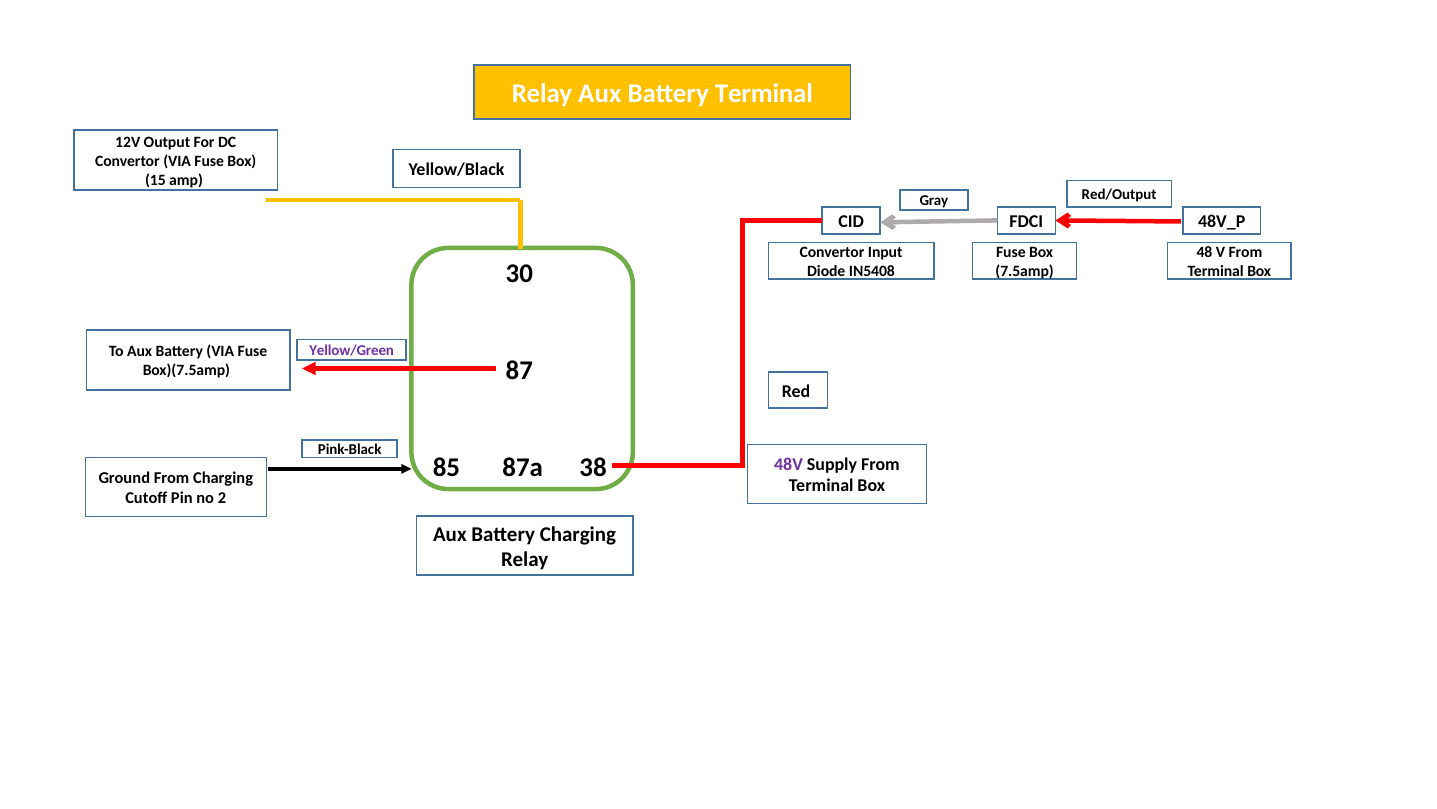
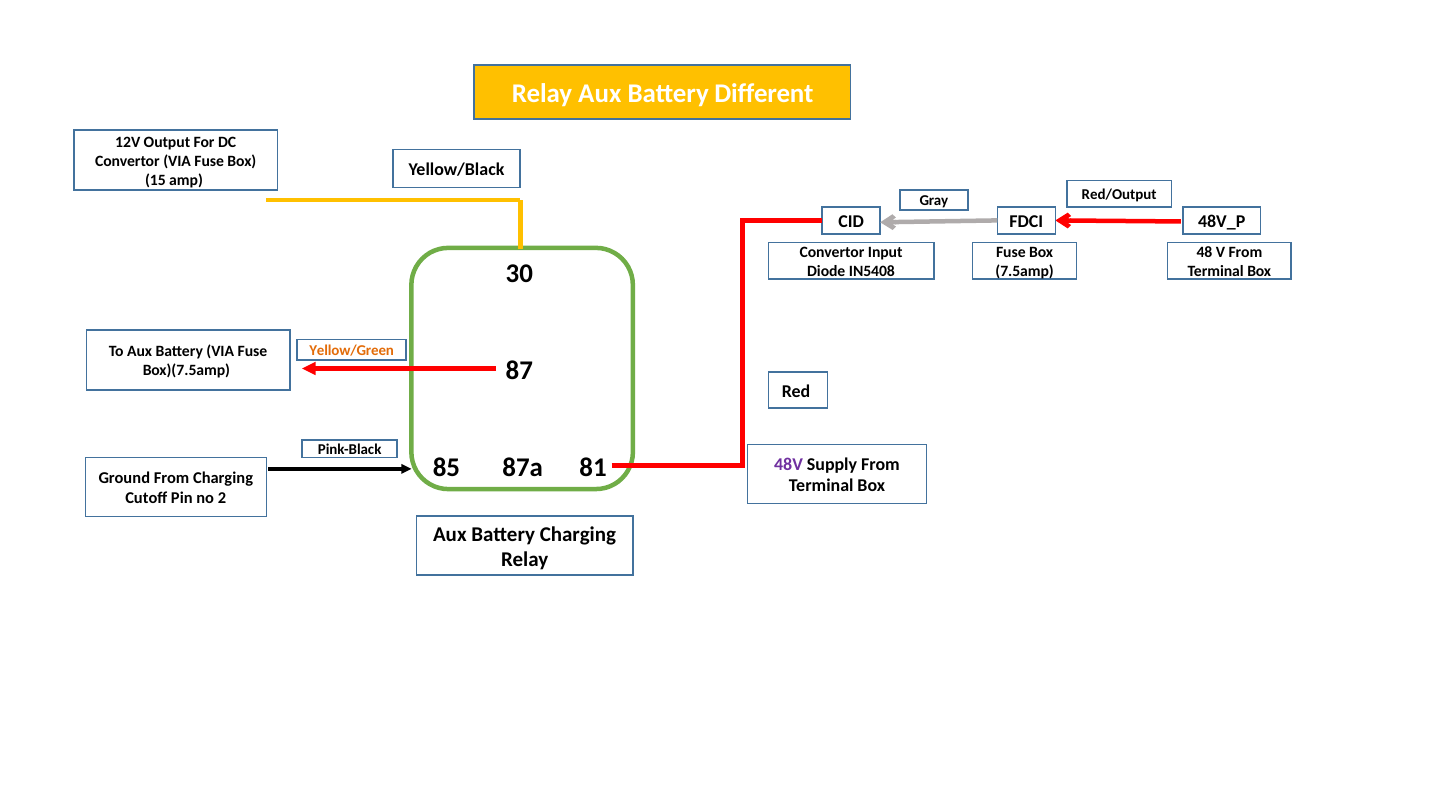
Battery Terminal: Terminal -> Different (764, 94)
Yellow/Green colour: purple -> orange (352, 350)
38: 38 -> 81 (593, 467)
